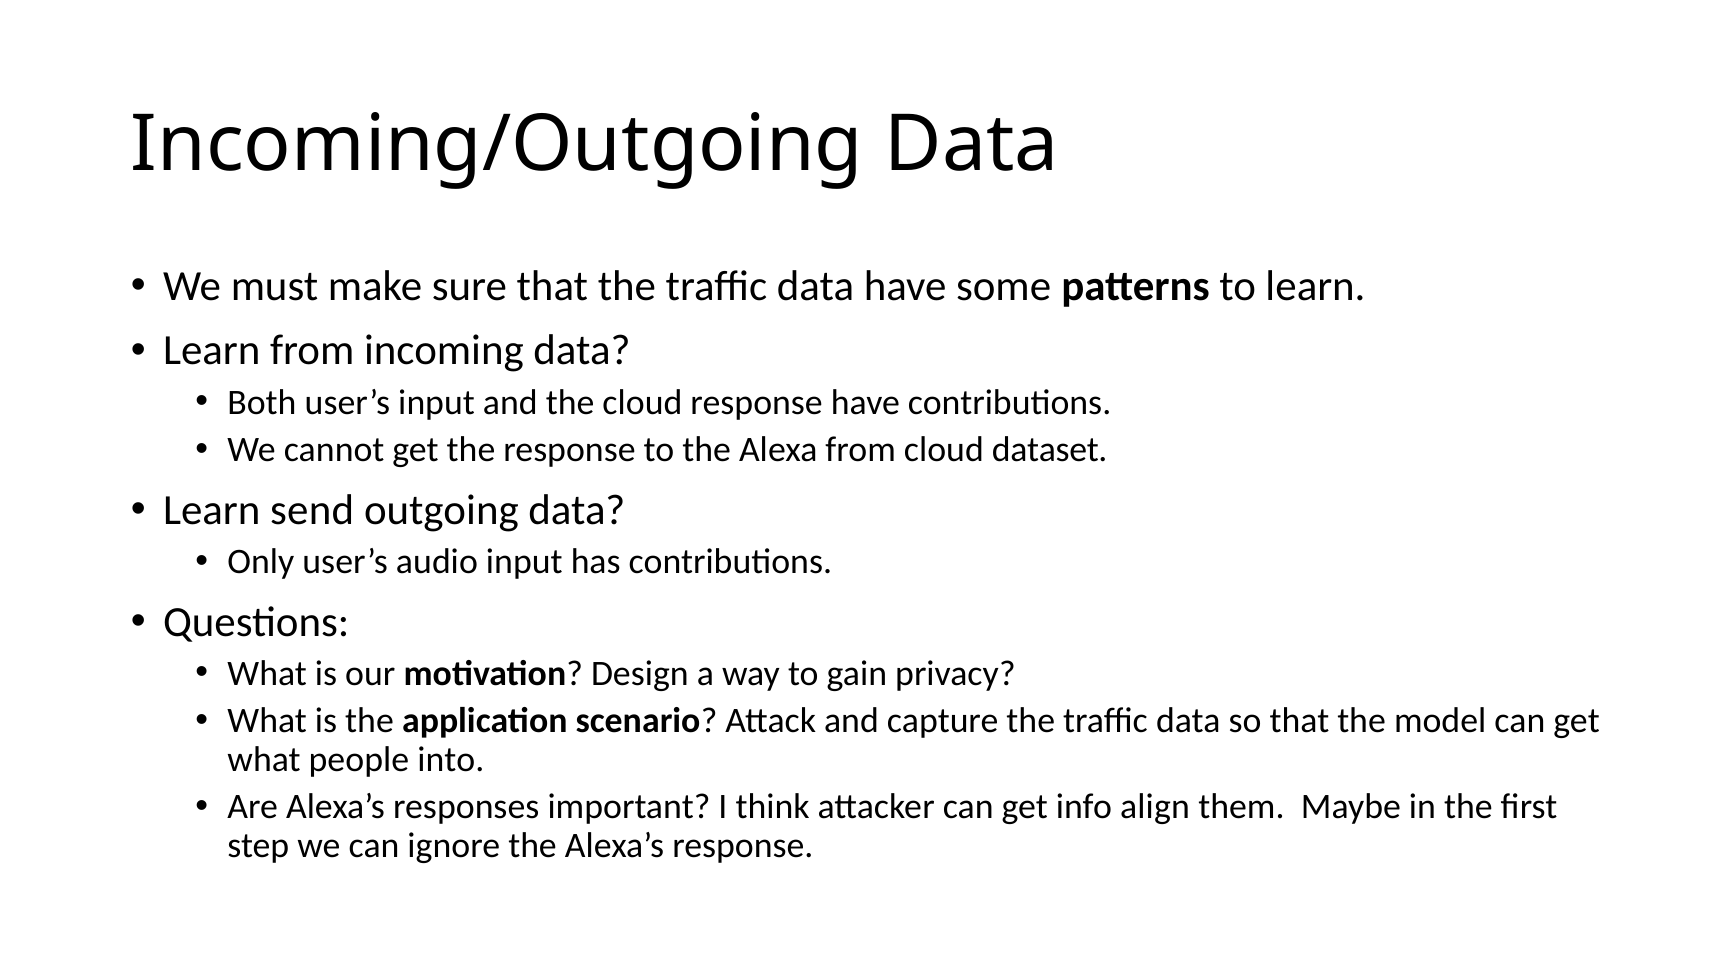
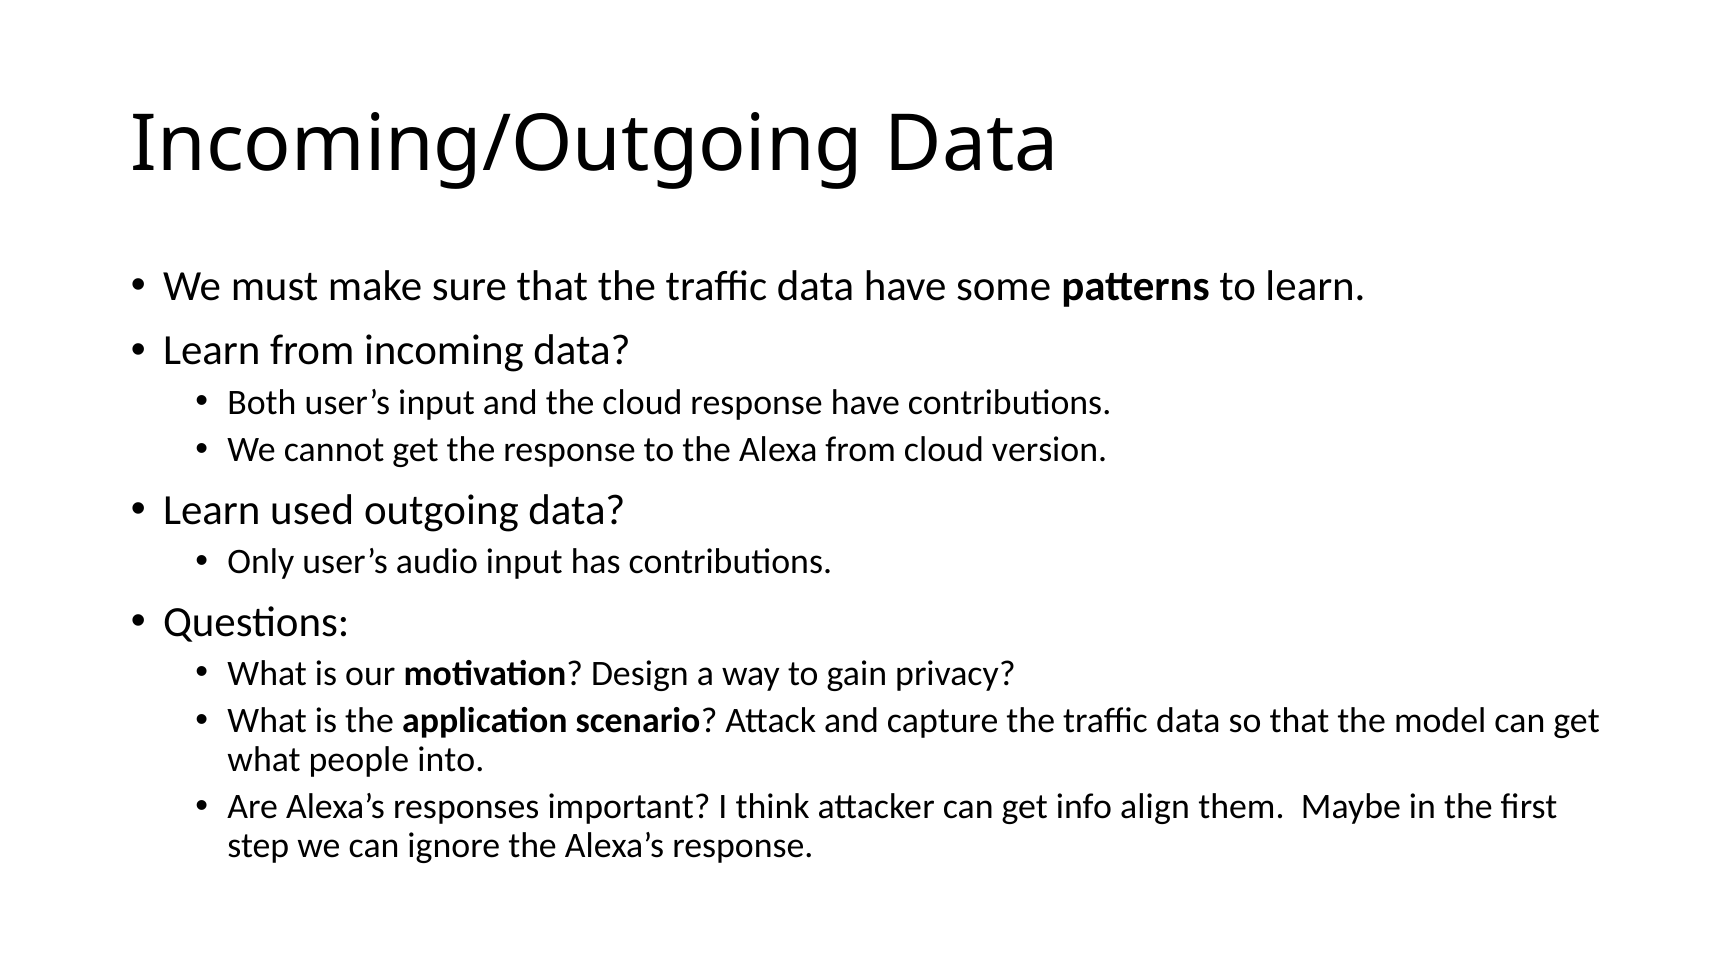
dataset: dataset -> version (1049, 450)
send: send -> used (312, 510)
